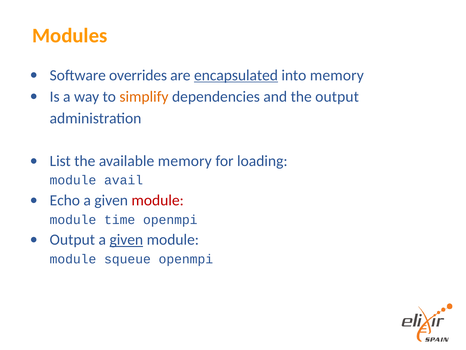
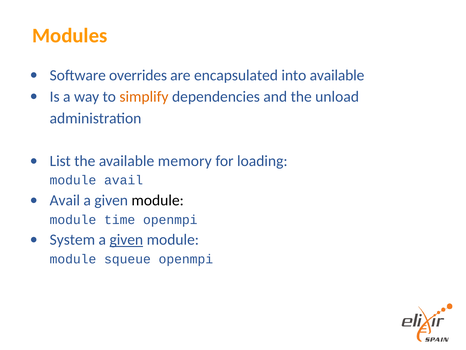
encapsulated underline: present -> none (236, 75)
into memory: memory -> available (337, 75)
the output: output -> unload (337, 97)
Echo: Echo -> Avail (65, 200)
module colour: red -> black (158, 200)
Output: Output -> System (72, 239)
